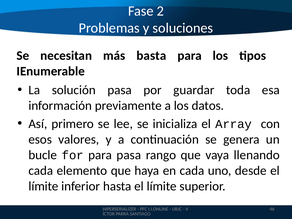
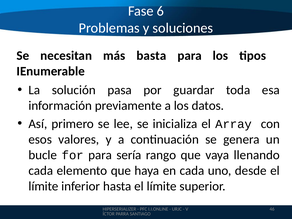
2: 2 -> 6 (160, 11)
para pasa: pasa -> sería (129, 155)
